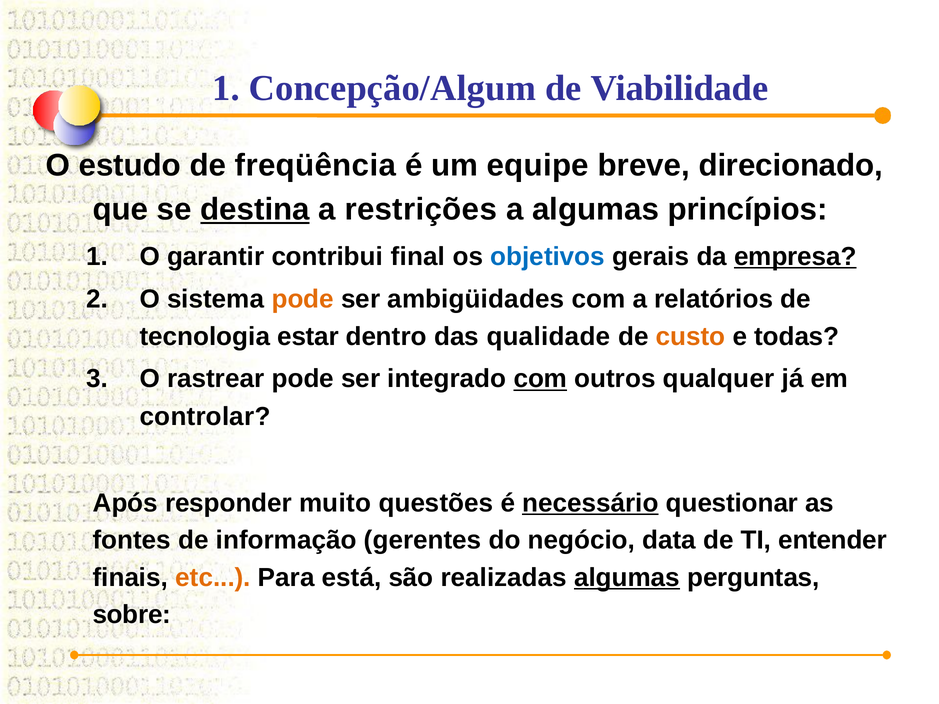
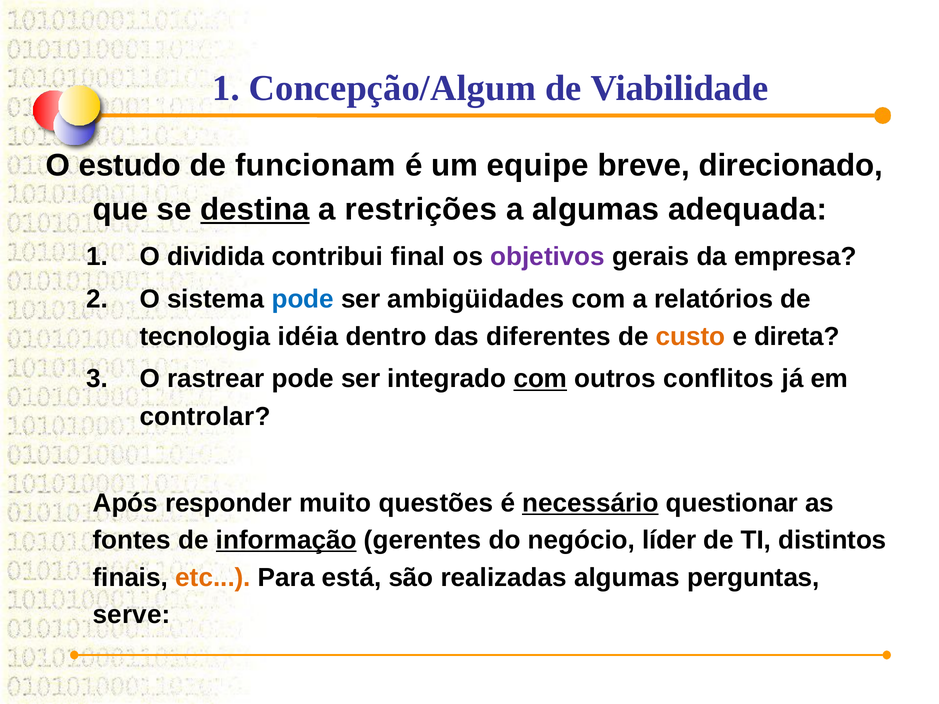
freqüência: freqüência -> funcionam (315, 165)
princípios: princípios -> adequada (748, 210)
garantir: garantir -> dividida (216, 257)
objetivos colour: blue -> purple (548, 257)
empresa underline: present -> none (795, 257)
pode colour: orange -> blue (303, 299)
estar: estar -> idéia (308, 337)
qualidade: qualidade -> diferentes (549, 337)
todas: todas -> direta (797, 337)
qualquer: qualquer -> conflitos (719, 379)
informação underline: none -> present (286, 540)
data: data -> líder (669, 540)
entender: entender -> distintos (832, 540)
algumas underline: present -> none (627, 578)
sobre: sobre -> serve (132, 615)
